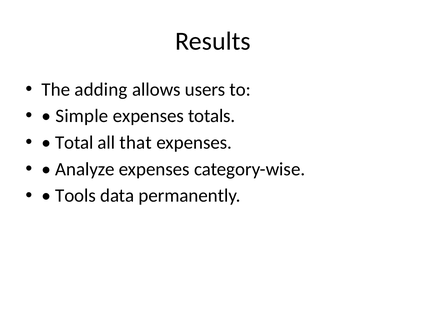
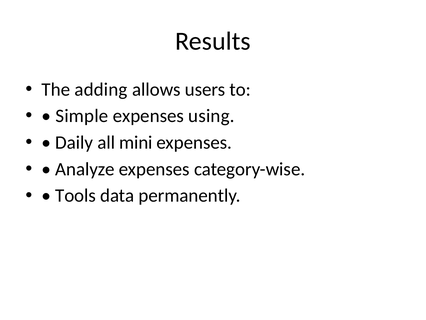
totals: totals -> using (211, 116)
Total: Total -> Daily (74, 142)
that: that -> mini (136, 142)
